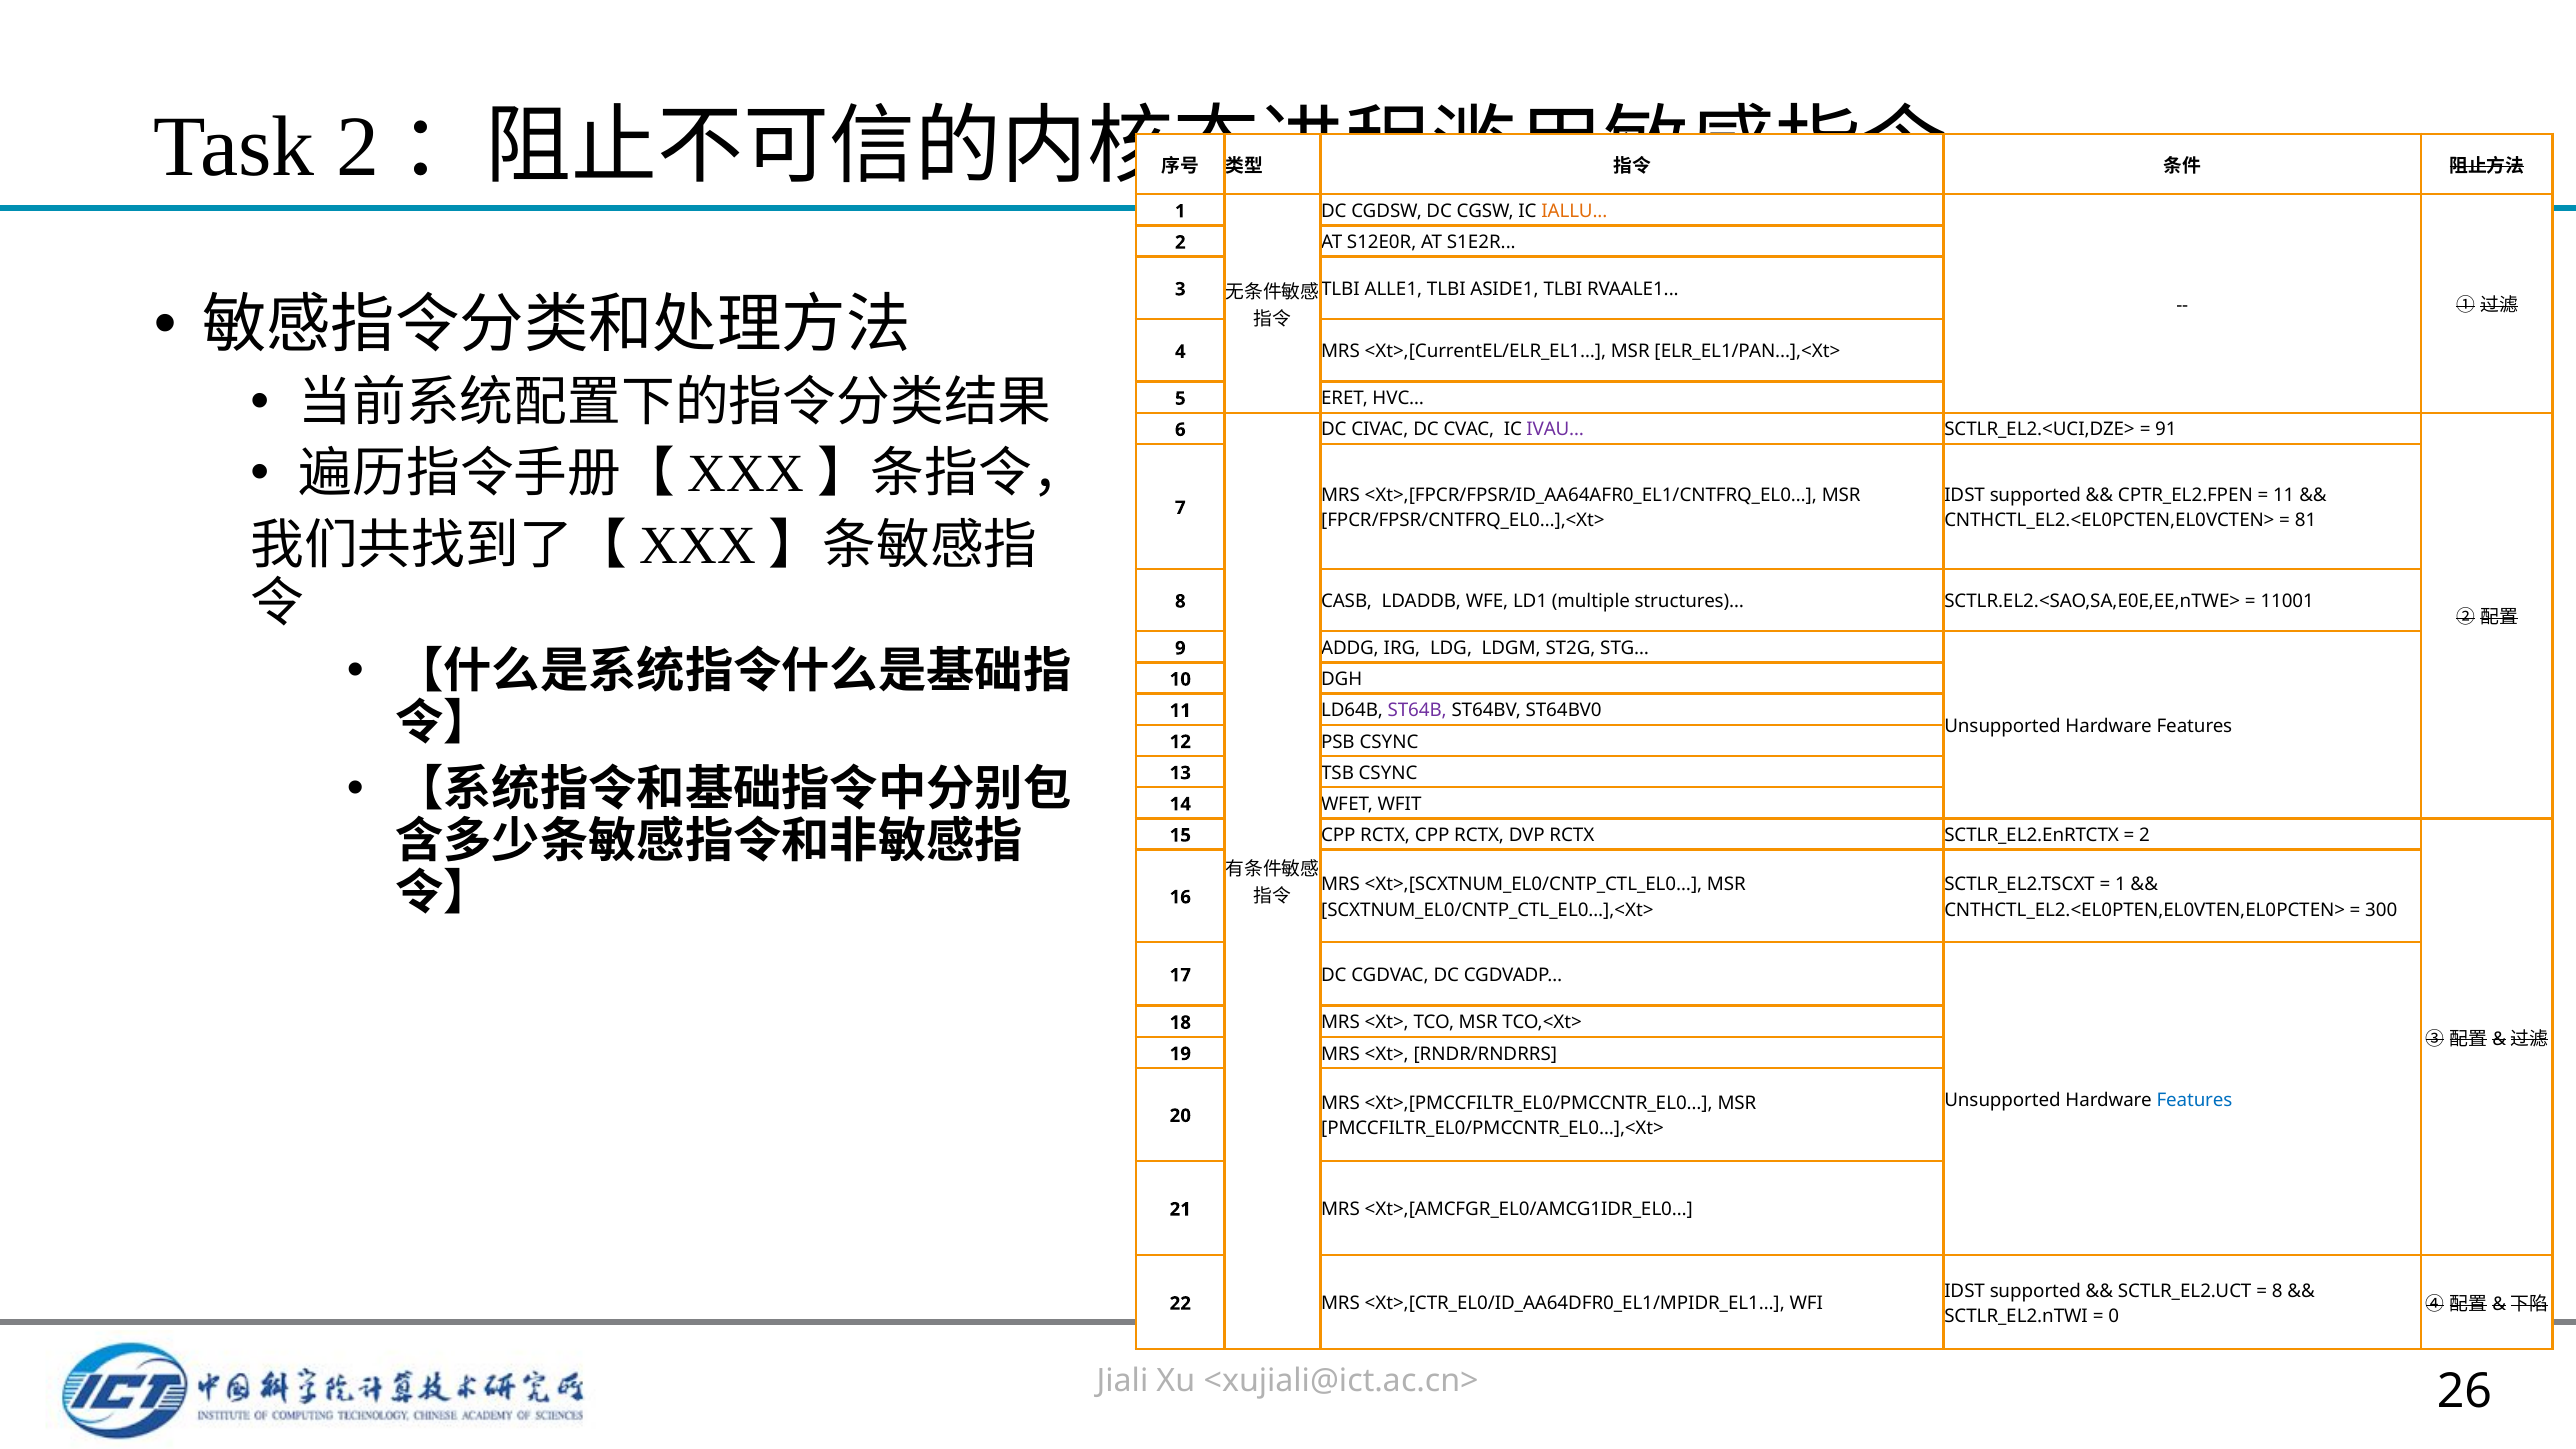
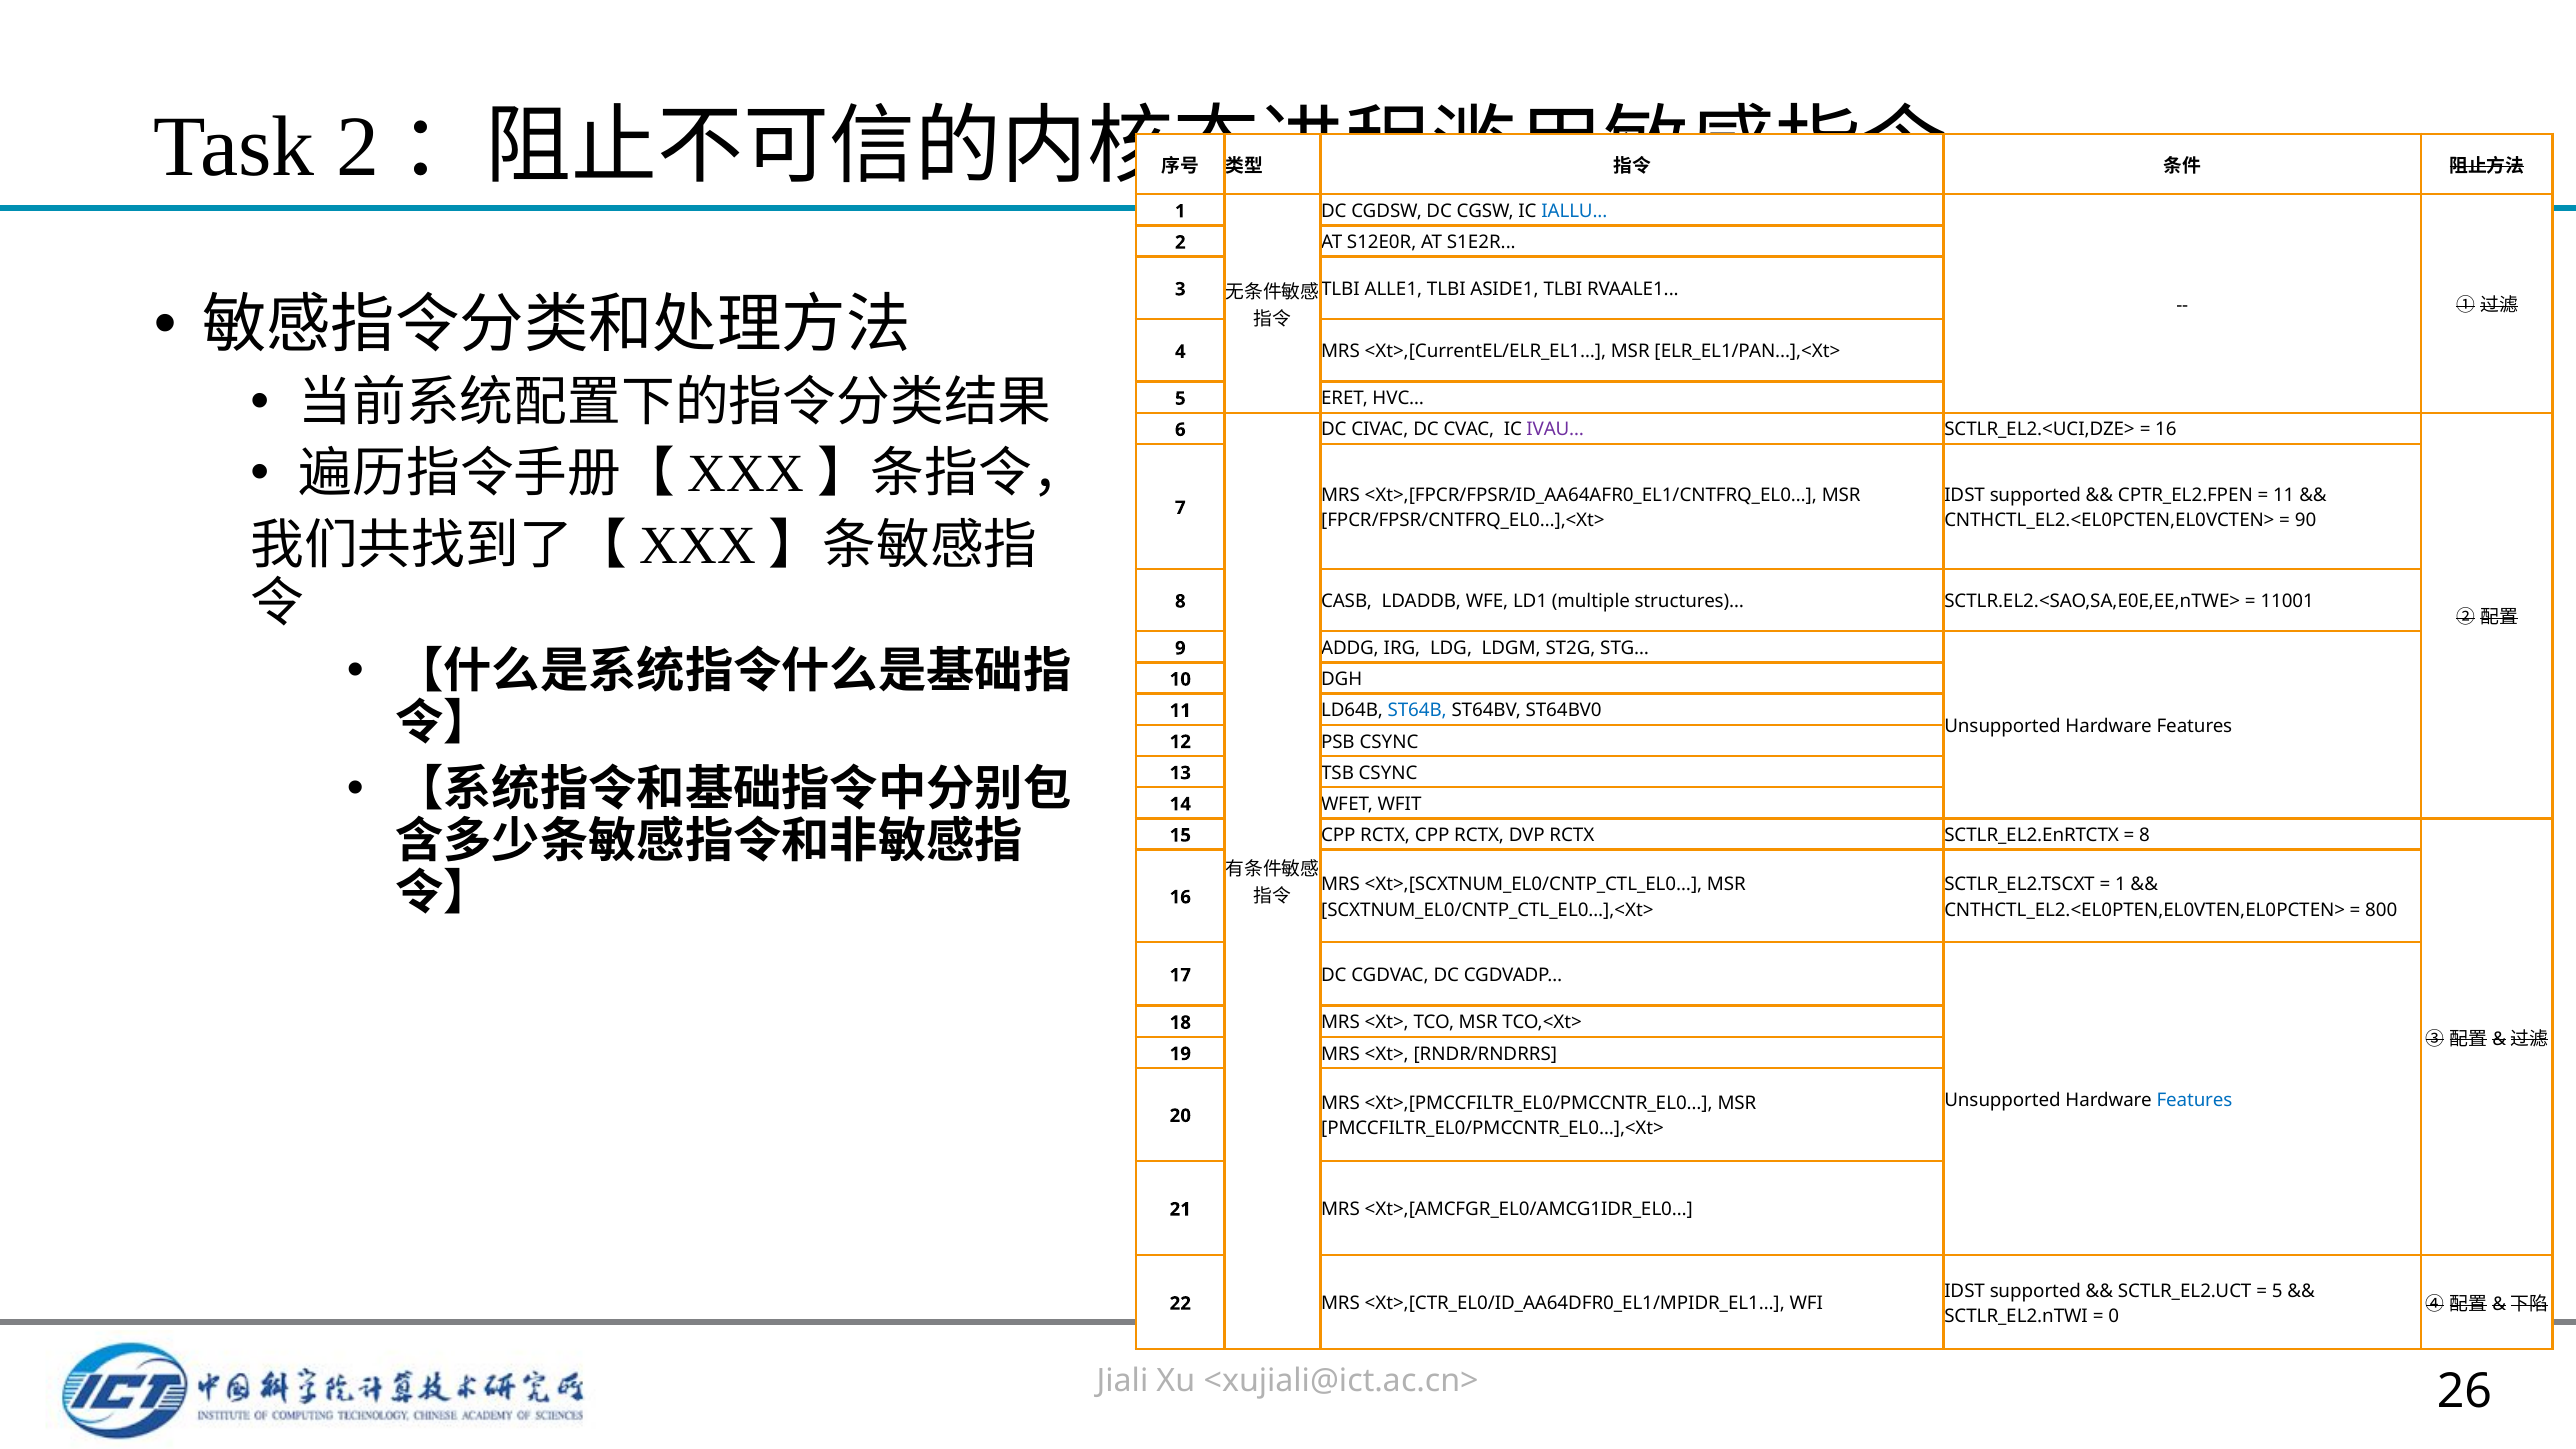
IALLU colour: orange -> blue (1574, 211)
91: 91 -> 16 (2166, 430)
81: 81 -> 90 (2306, 520)
ST64B colour: purple -> blue (1417, 711)
2: 2 -> 8 (2145, 835)
300: 300 -> 800 (2381, 910)
8: 8 -> 5 (2277, 1291)
